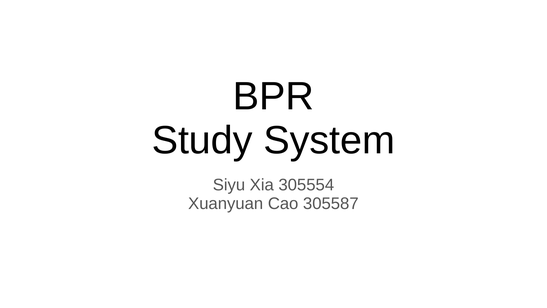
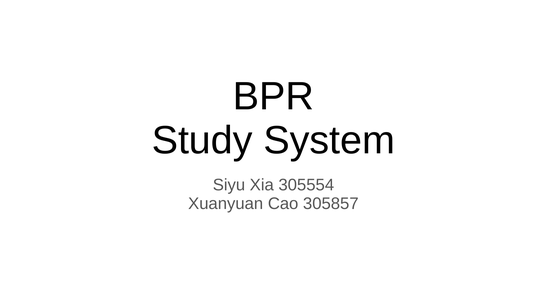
305587: 305587 -> 305857 (331, 203)
